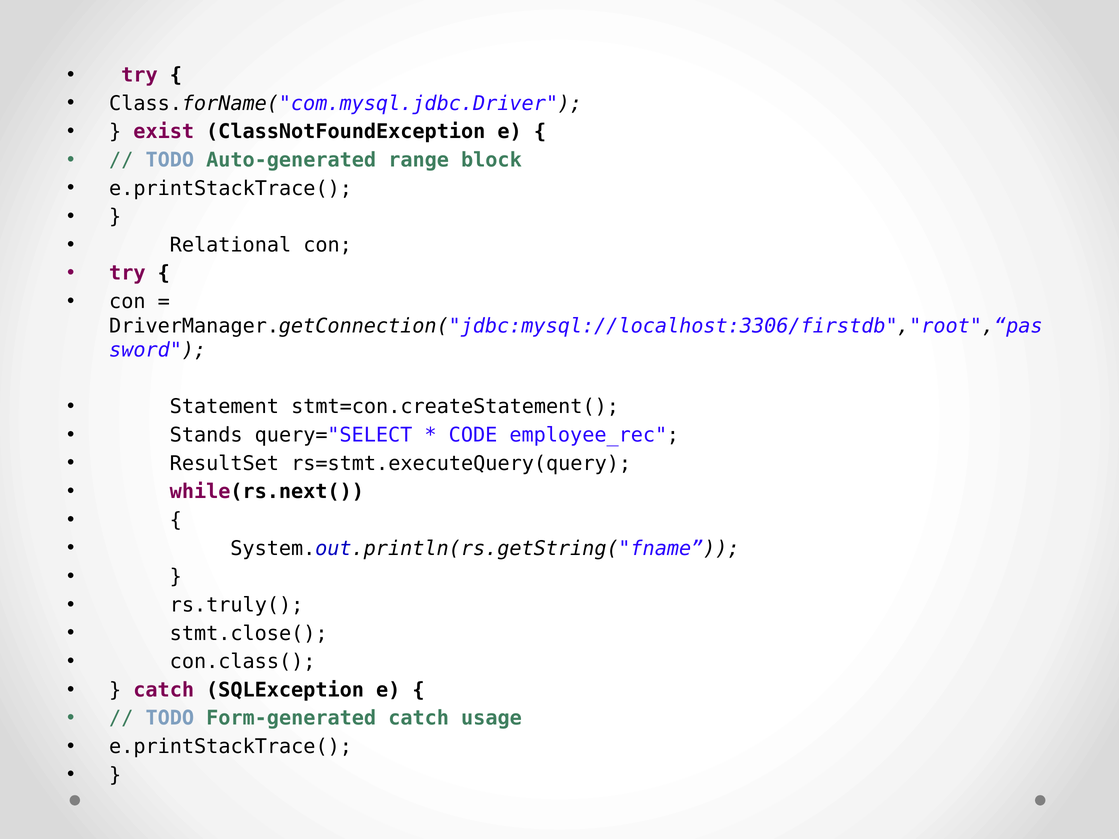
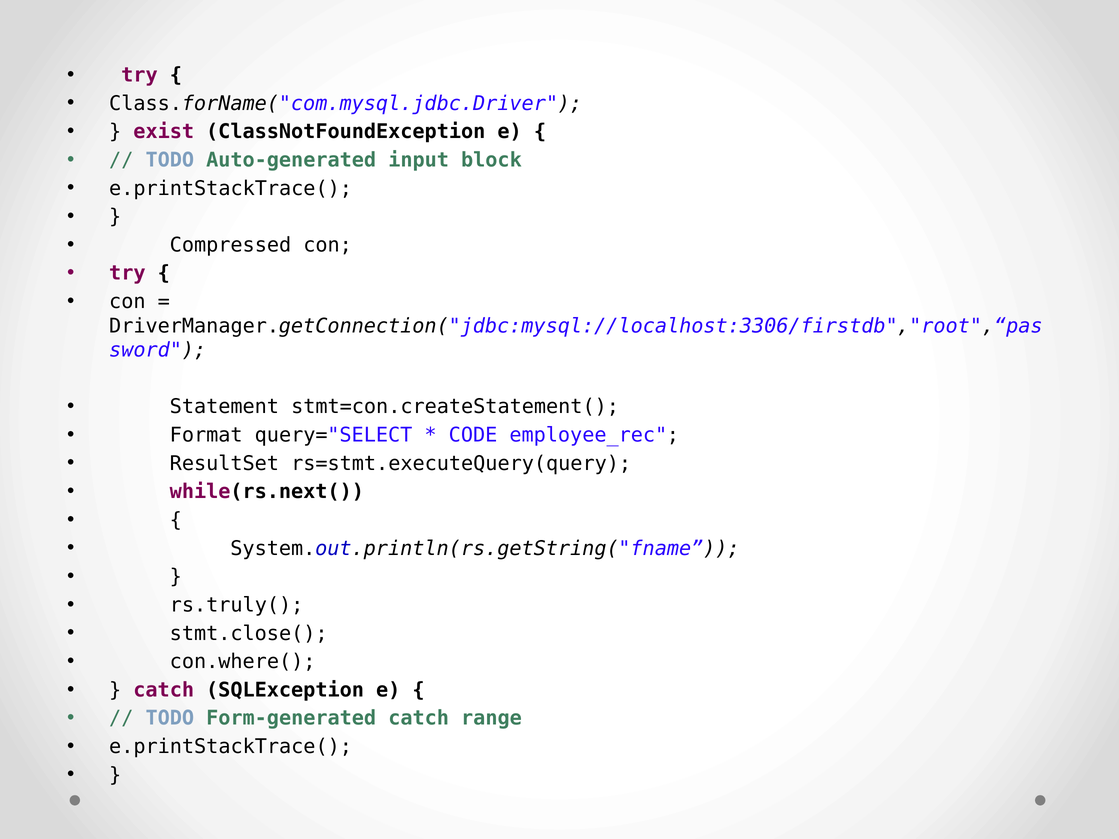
range: range -> input (419, 160)
Relational: Relational -> Compressed (230, 245)
Stands: Stands -> Format (206, 435)
con.class(: con.class( -> con.where( (243, 662)
usage: usage -> range (491, 719)
